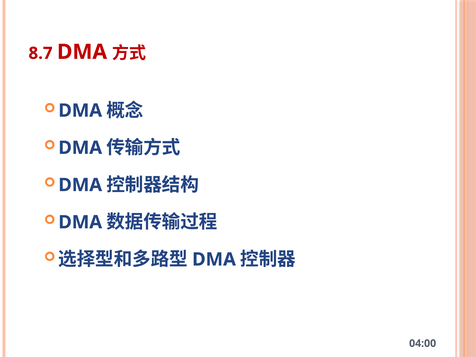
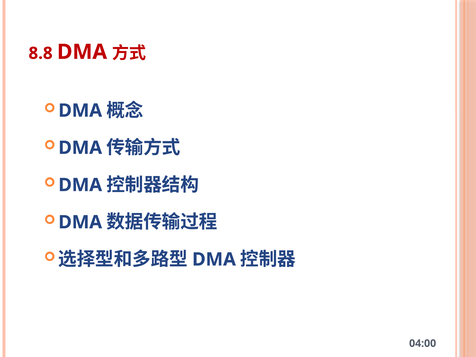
8.7: 8.7 -> 8.8 (41, 53)
